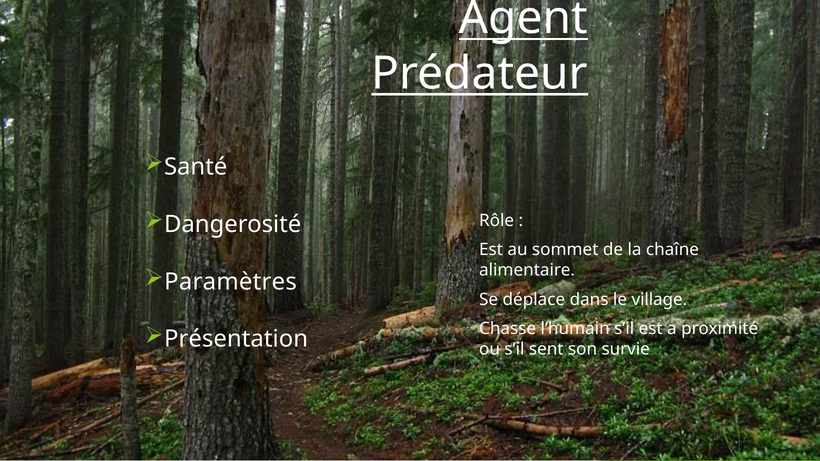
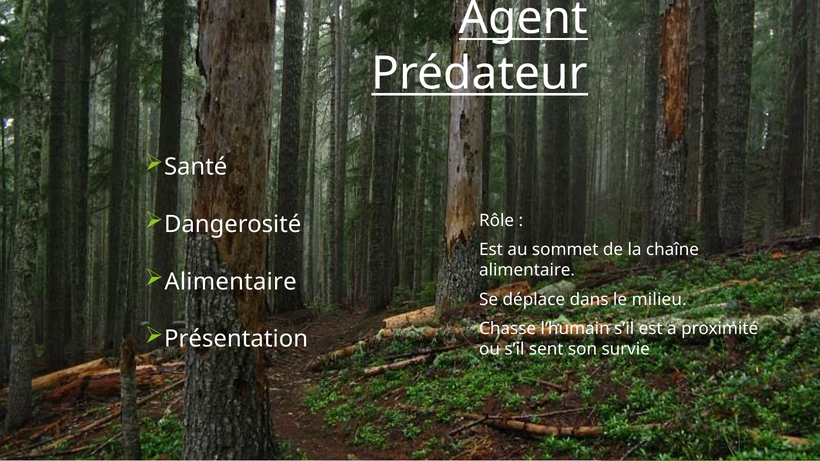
Paramètres: Paramètres -> Alimentaire (231, 282)
village: village -> milieu (659, 300)
